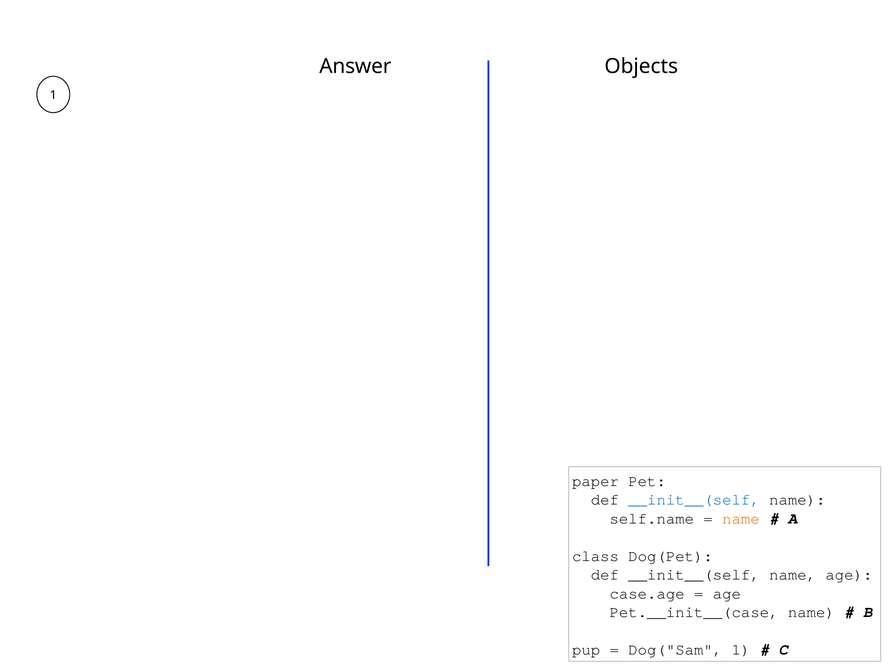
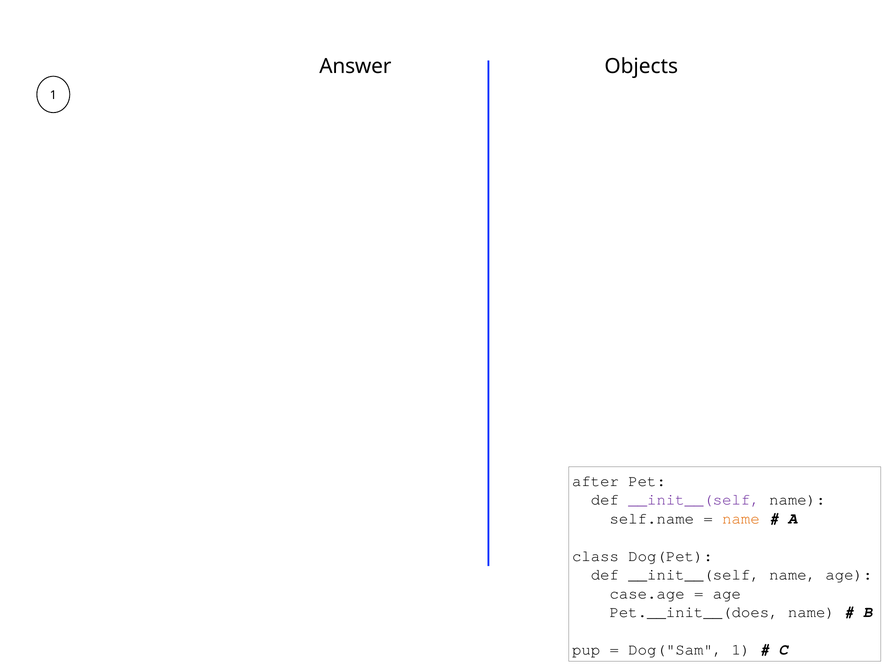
paper: paper -> after (595, 481)
__init__(self colour: blue -> purple (694, 500)
Pet.__init__(case: Pet.__init__(case -> Pet.__init__(does (694, 613)
